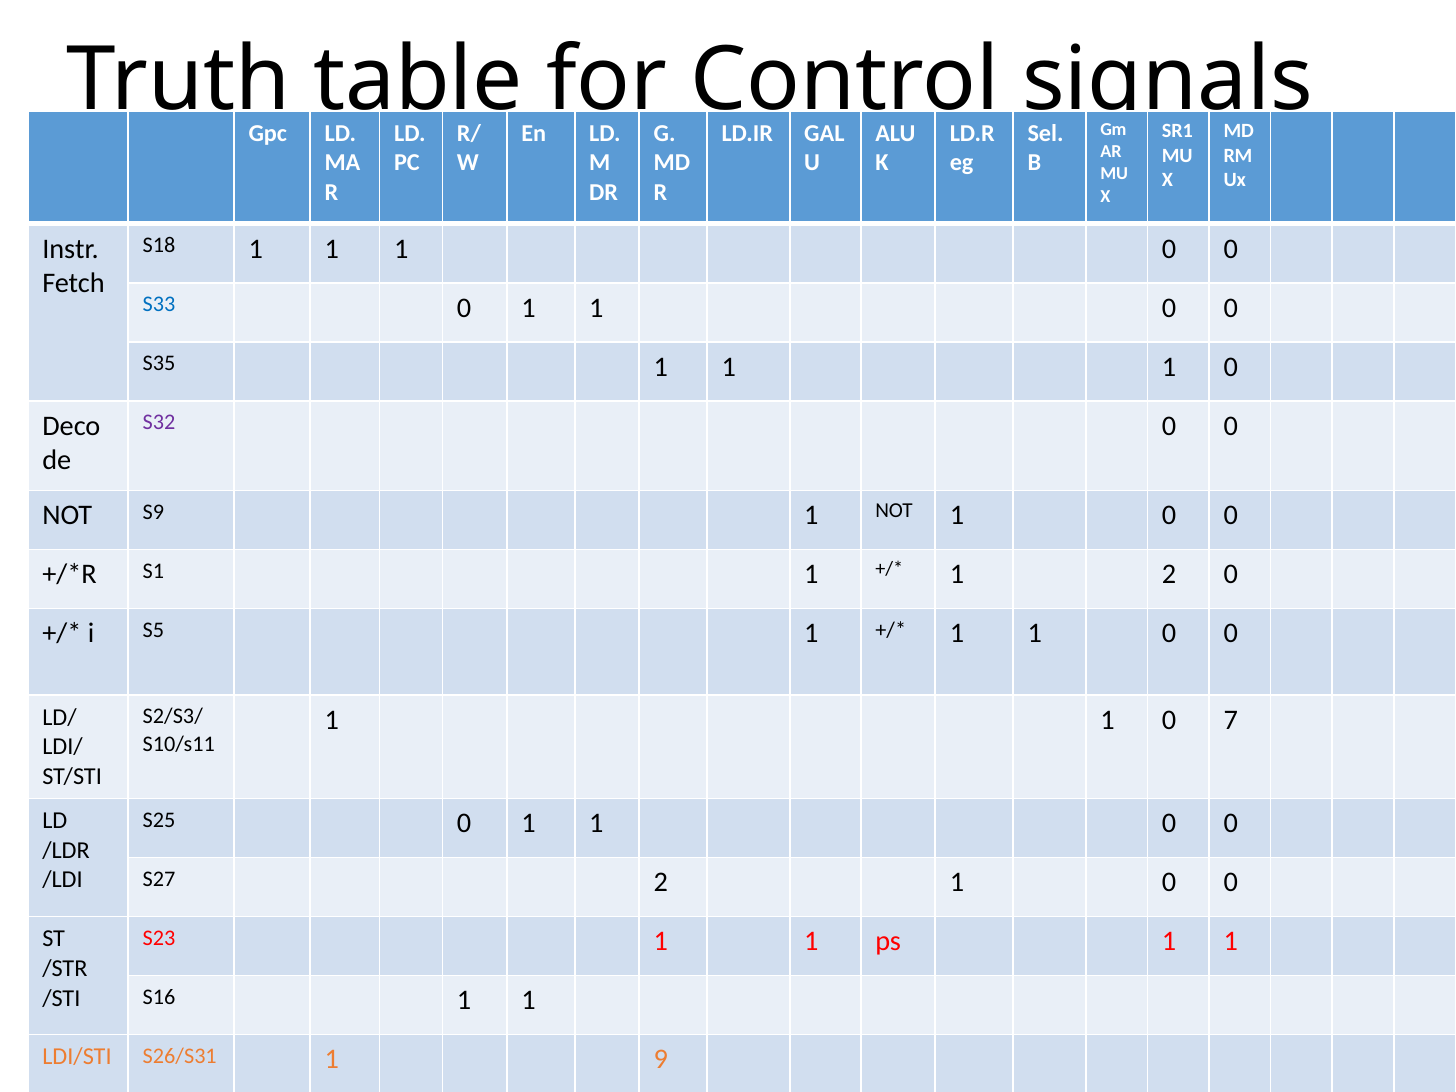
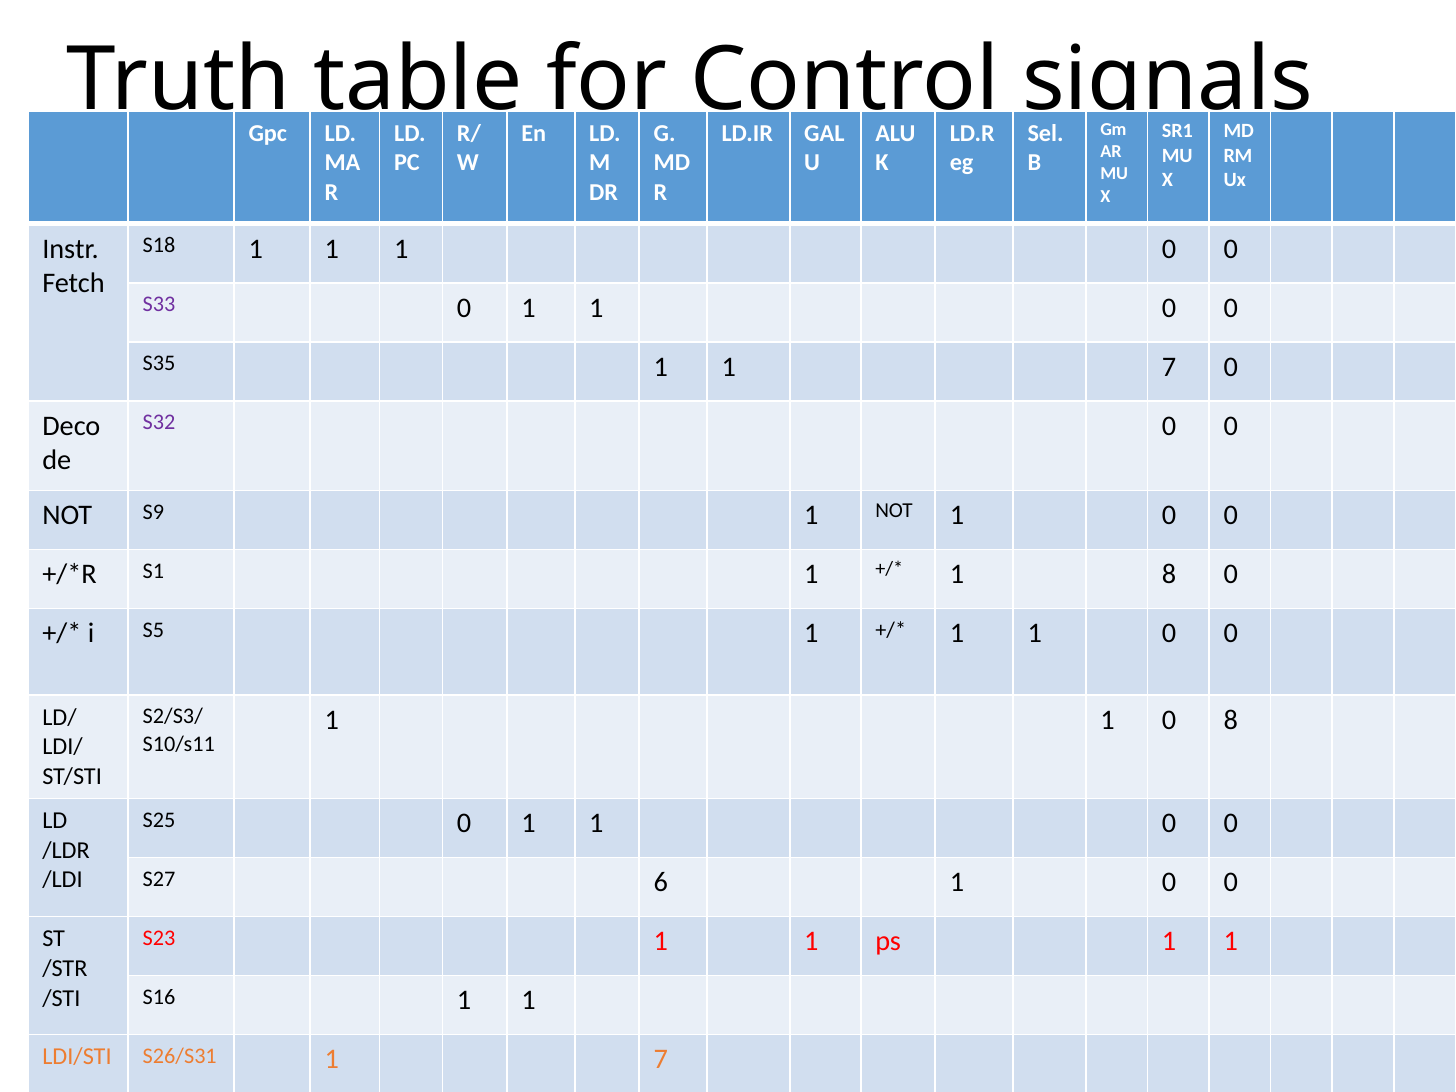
S33 colour: blue -> purple (159, 304)
S35 1 1 1: 1 -> 7 (1169, 367)
1 2: 2 -> 8 (1169, 574)
0 7: 7 -> 8 (1231, 720)
S27 2: 2 -> 6 (661, 882)
S26/S31 1 9: 9 -> 7 (661, 1059)
